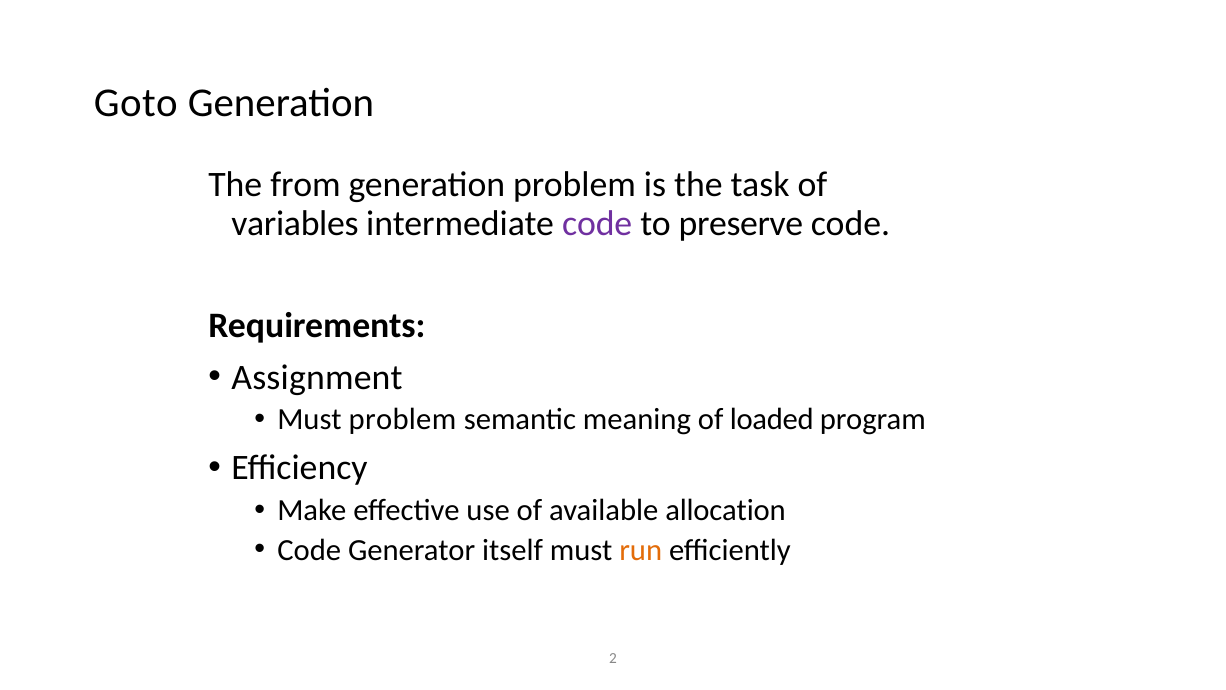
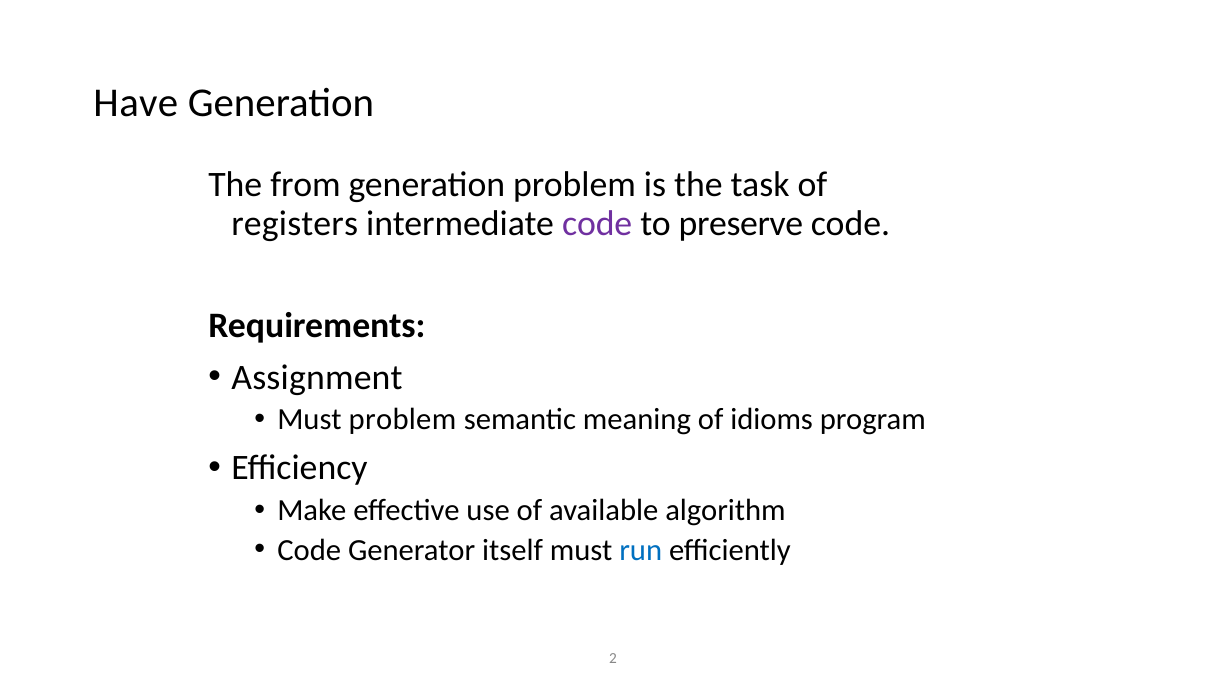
Goto: Goto -> Have (136, 103)
variables: variables -> registers (295, 223)
loaded: loaded -> idioms (772, 419)
allocation: allocation -> algorithm (725, 510)
run colour: orange -> blue (641, 550)
